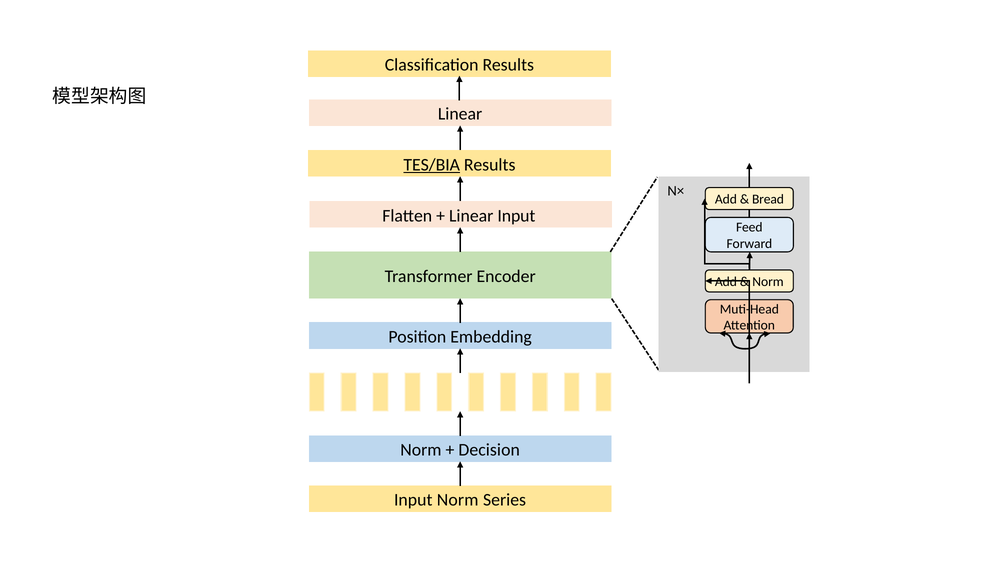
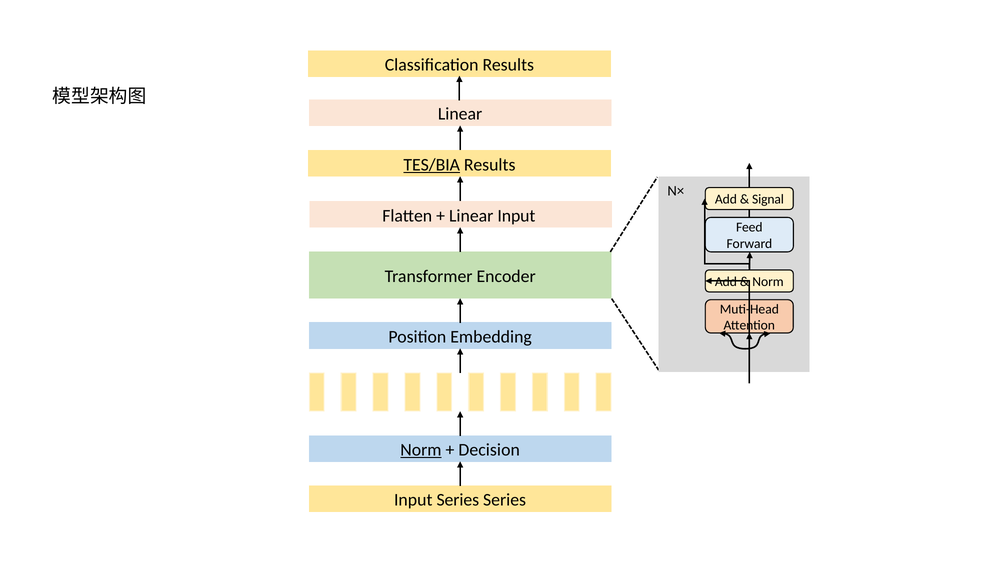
Bread: Bread -> Signal (768, 199)
Norm underline: none -> present (421, 450)
Input Norm: Norm -> Series (458, 500)
